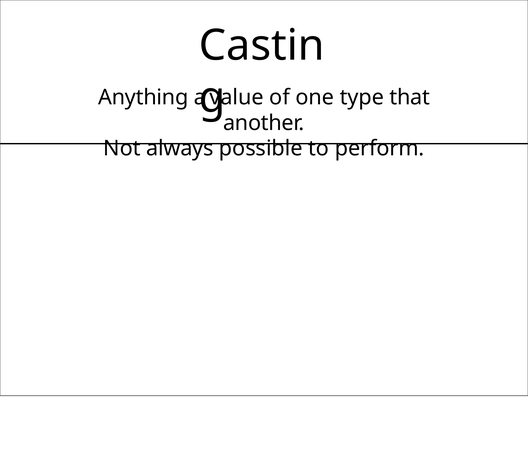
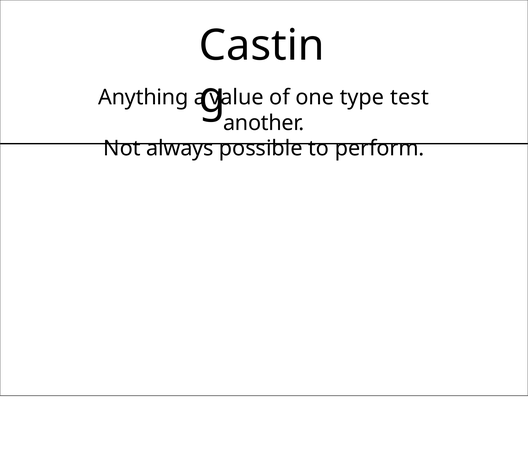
that: that -> test (409, 97)
